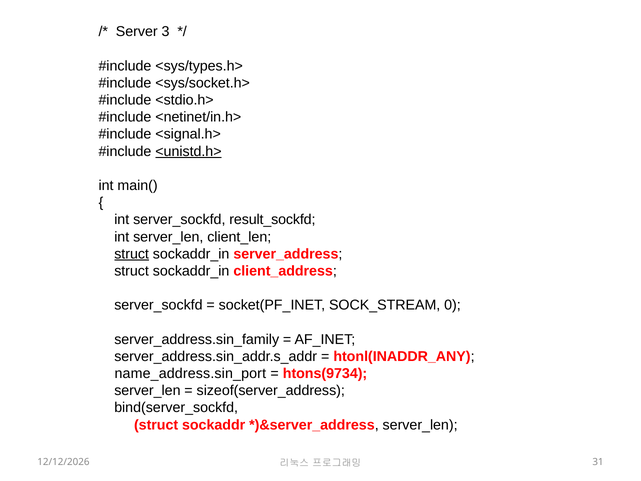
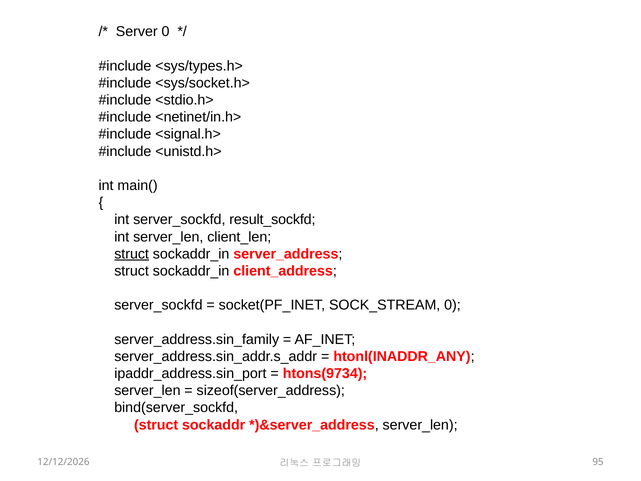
Server 3: 3 -> 0 (166, 32)
<unistd.h> underline: present -> none (188, 151)
name_address.sin_port: name_address.sin_port -> ipaddr_address.sin_port (190, 373)
31: 31 -> 95 (598, 462)
